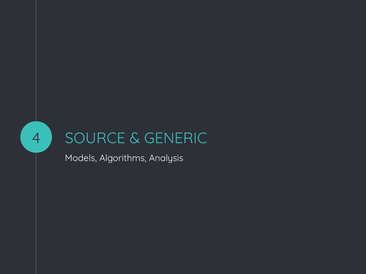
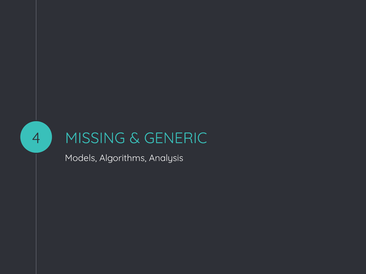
SOURCE: SOURCE -> MISSING (95, 138)
